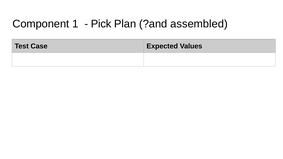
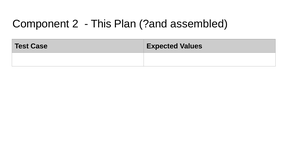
1: 1 -> 2 (75, 24)
Pick: Pick -> This (101, 24)
